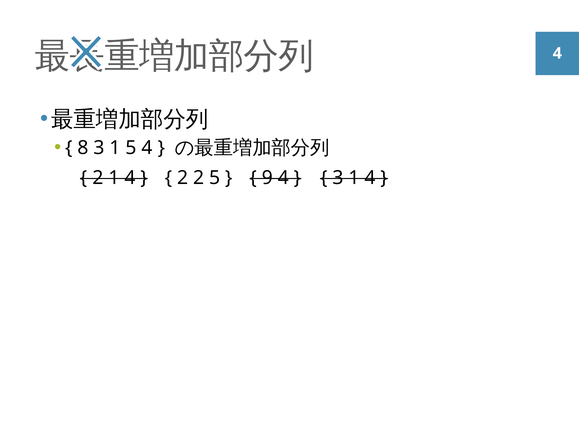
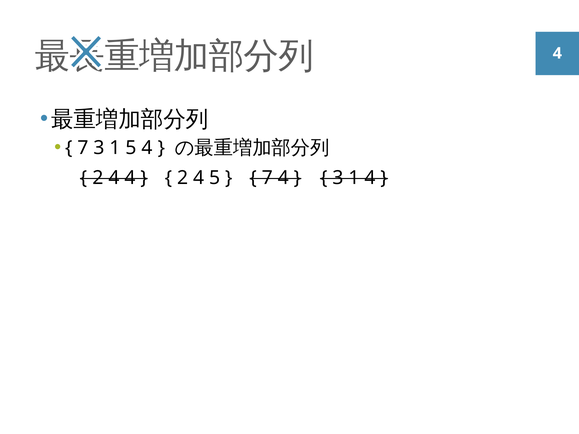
8: 8 -> 7 (83, 148)
1: 1 -> 4 (114, 178)
2: 2 -> 4 (199, 178)
9: 9 -> 7 (267, 178)
